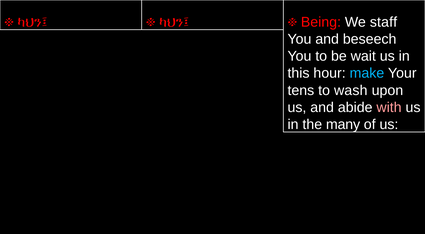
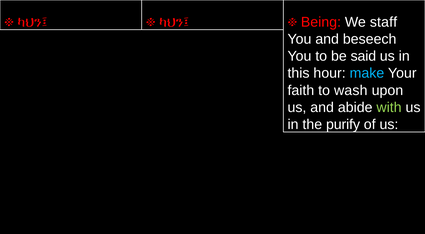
wait: wait -> said (363, 56)
tens: tens -> faith (301, 90)
with colour: pink -> light green (389, 107)
many: many -> purify (343, 124)
